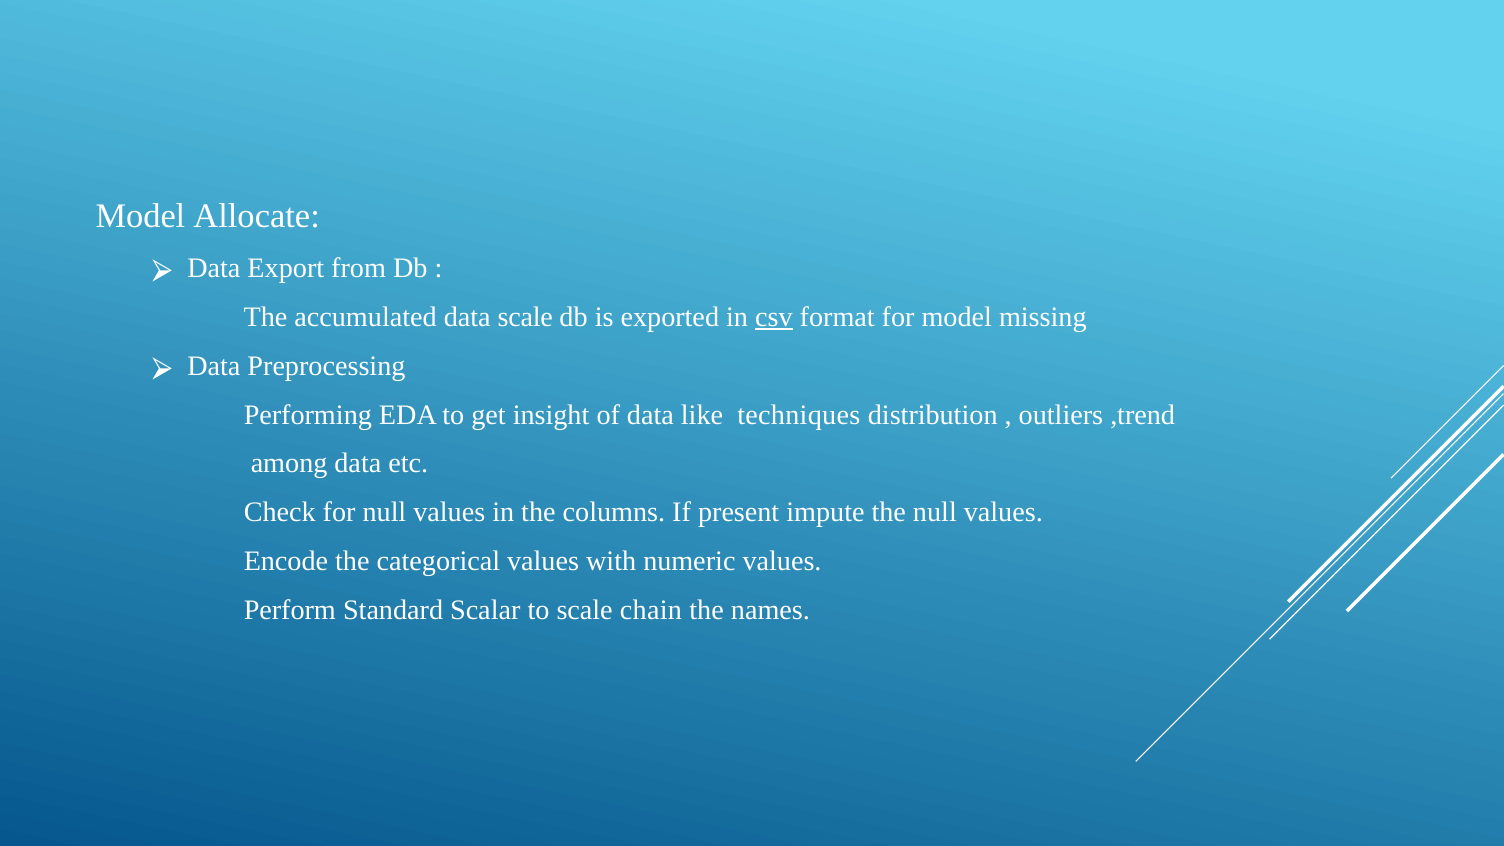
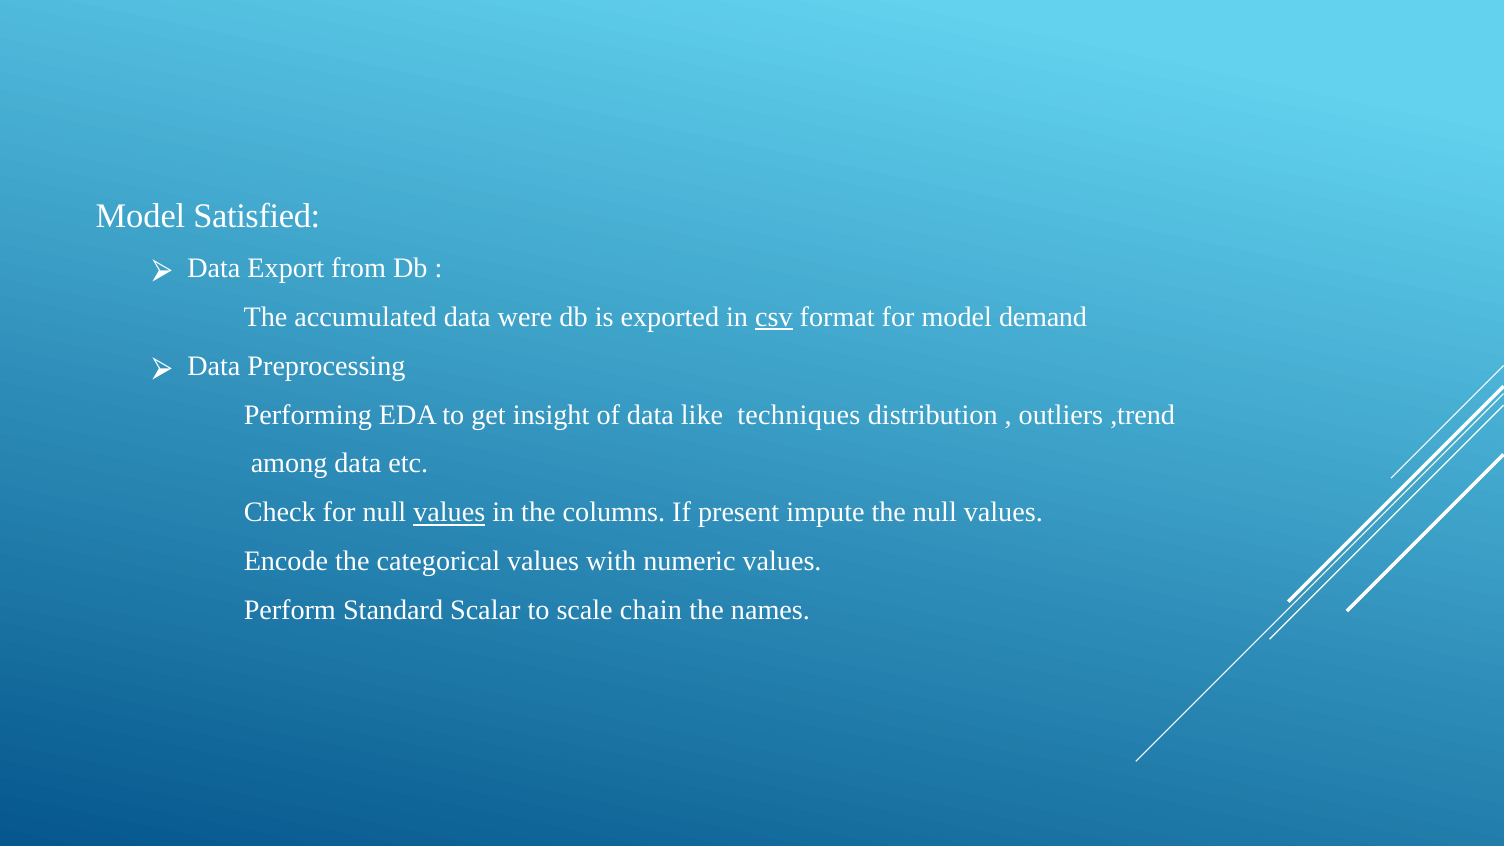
Allocate: Allocate -> Satisfied (257, 216)
data scale: scale -> were (525, 317)
missing: missing -> demand (1043, 317)
values underline: none -> present (449, 513)
